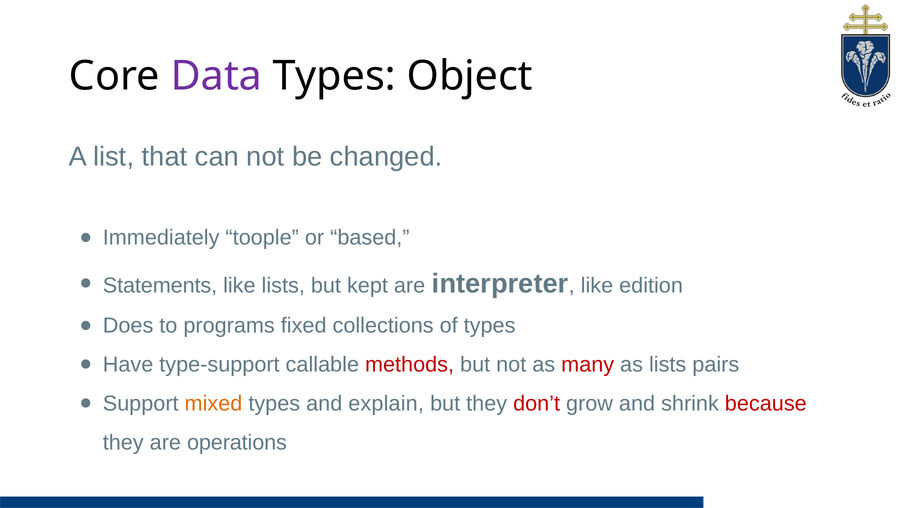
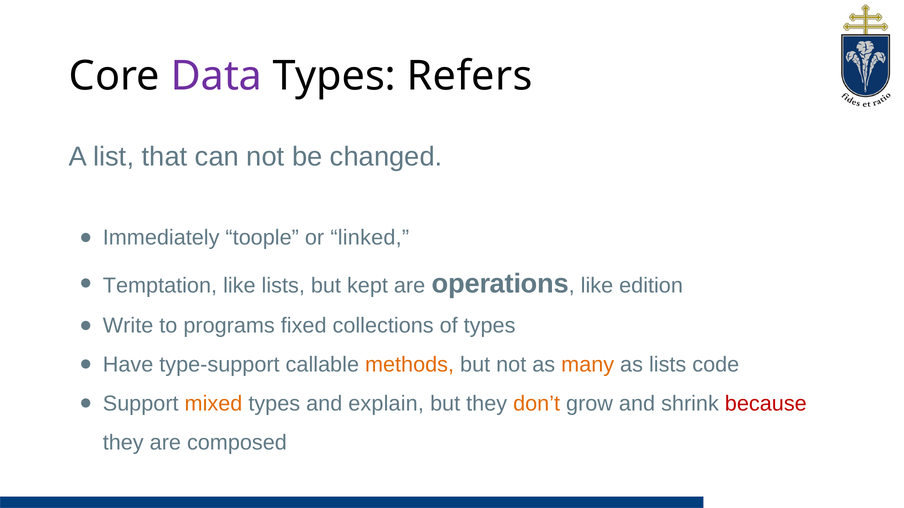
Object: Object -> Refers (470, 76)
based: based -> linked (370, 238)
Statements: Statements -> Temptation (160, 286)
interpreter: interpreter -> operations (500, 284)
Does: Does -> Write (128, 326)
methods colour: red -> orange (410, 365)
many colour: red -> orange (588, 365)
pairs: pairs -> code (716, 365)
don’t colour: red -> orange (537, 404)
operations: operations -> composed (237, 443)
